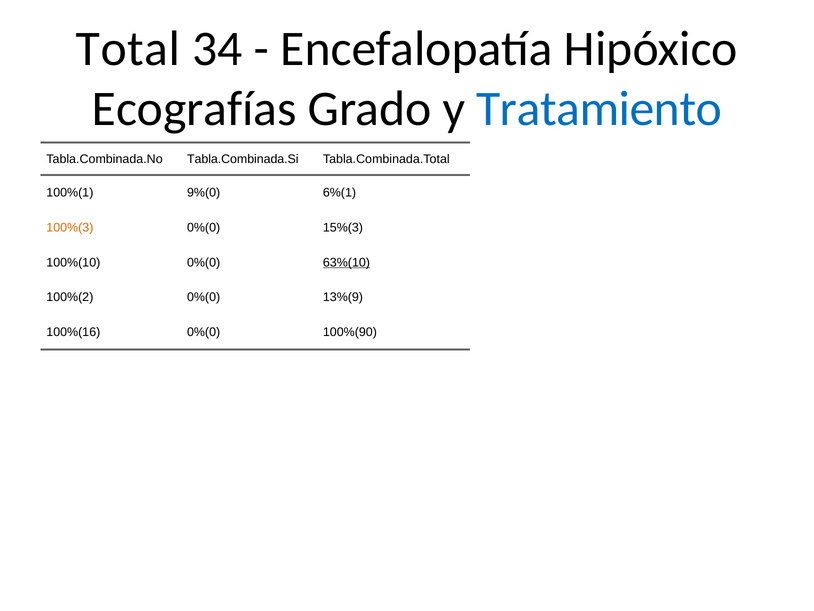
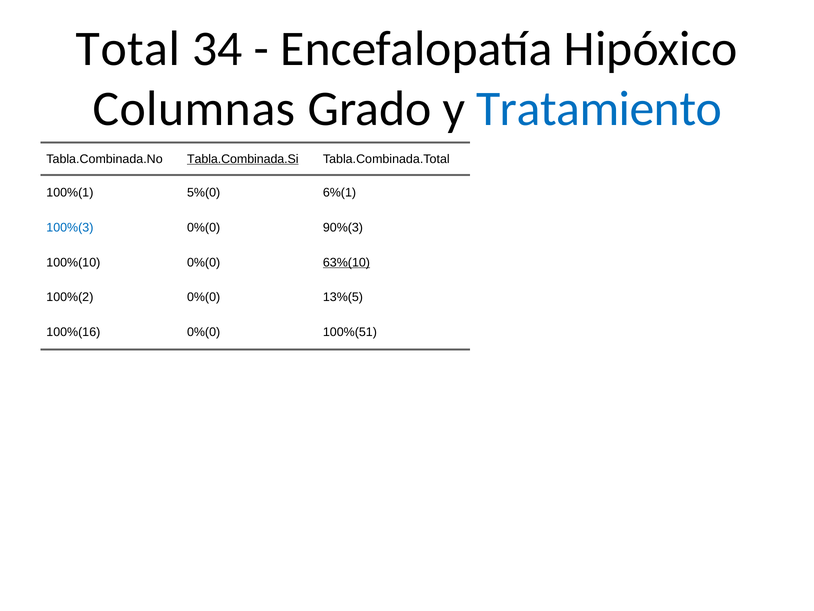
Ecografías: Ecografías -> Columnas (194, 109)
Tabla.Combinada.Si underline: none -> present (243, 159)
9%(0: 9%(0 -> 5%(0 (204, 193)
100%(3 colour: orange -> blue (70, 227)
15%(3: 15%(3 -> 90%(3 (343, 227)
13%(9: 13%(9 -> 13%(5 (343, 297)
100%(90: 100%(90 -> 100%(51 (350, 332)
